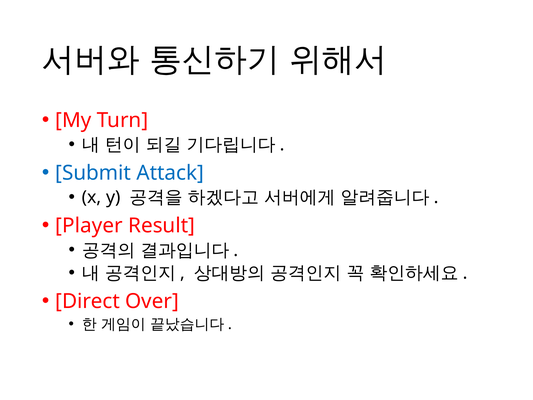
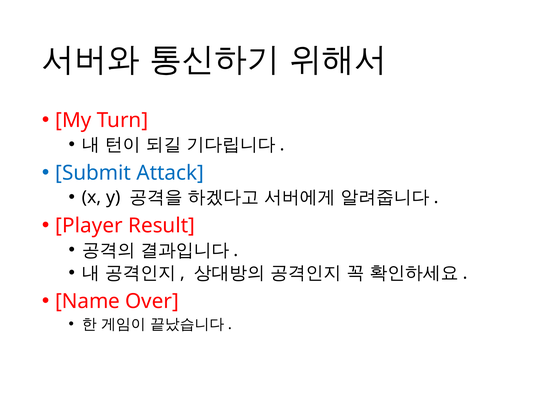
Direct: Direct -> Name (88, 301)
